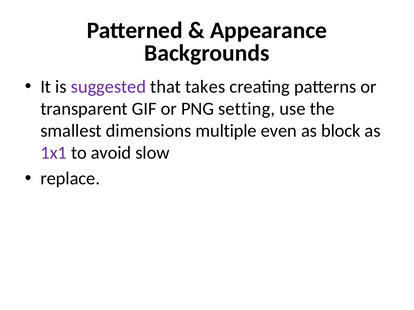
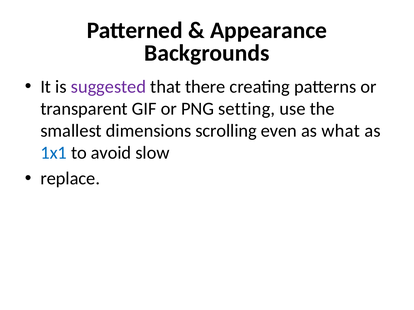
takes: takes -> there (205, 87)
multiple: multiple -> scrolling (226, 131)
block: block -> what (341, 131)
1x1 colour: purple -> blue (54, 153)
